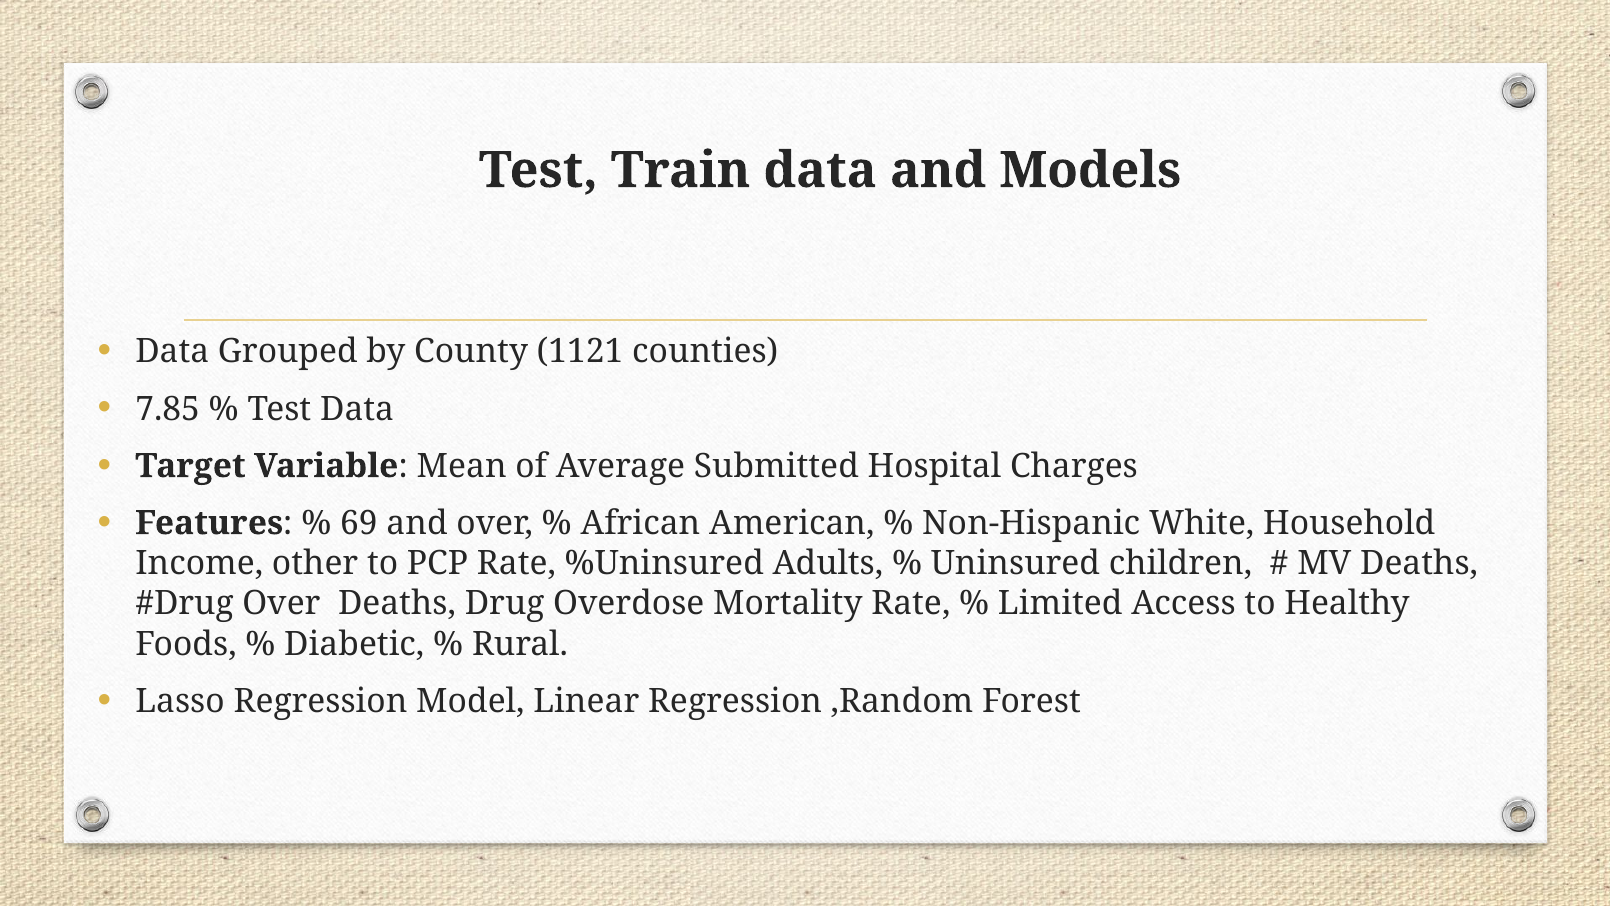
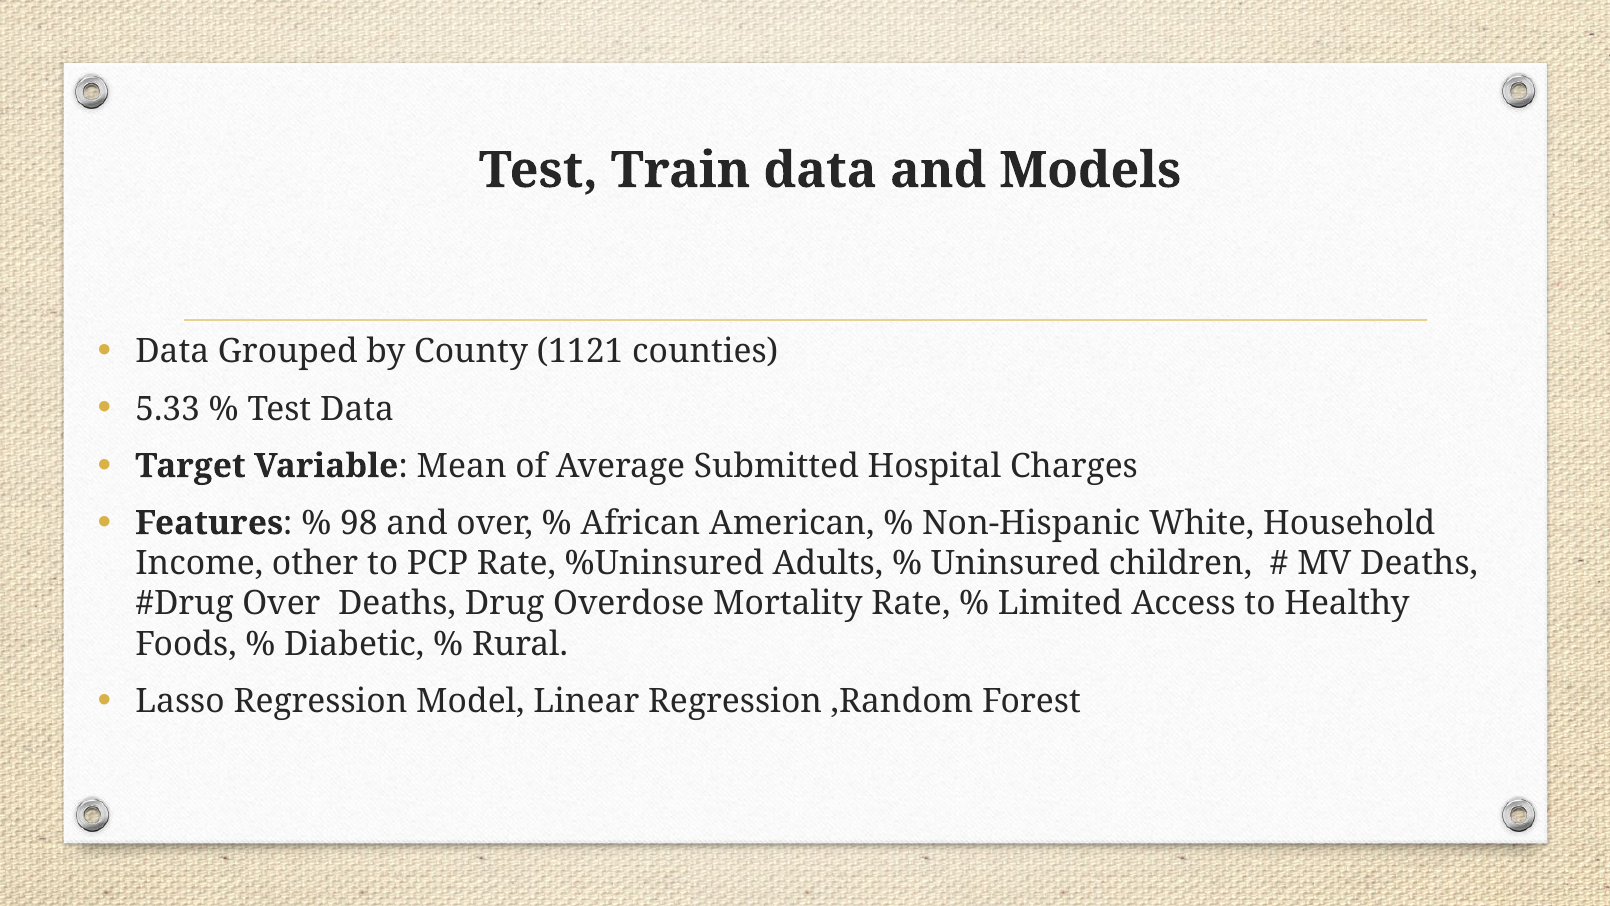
7.85: 7.85 -> 5.33 (168, 409)
69: 69 -> 98 (359, 523)
